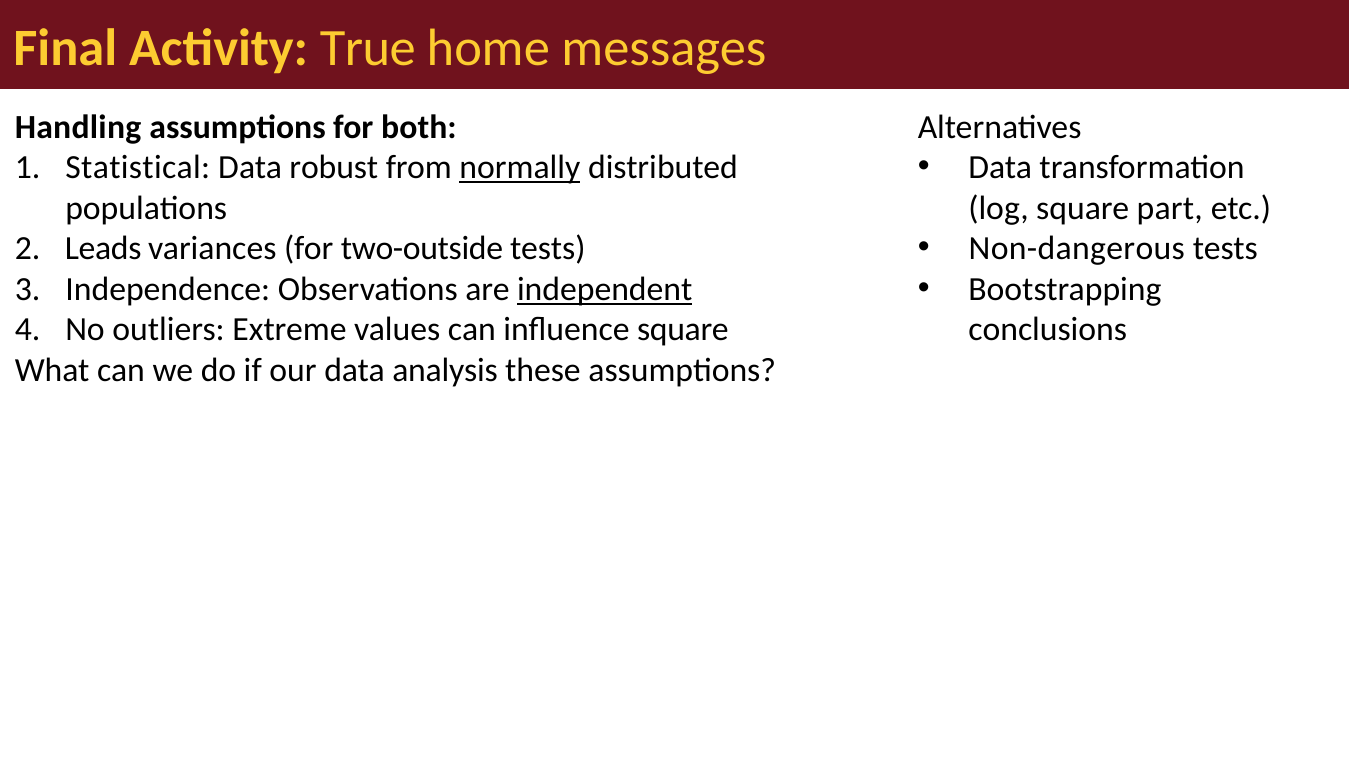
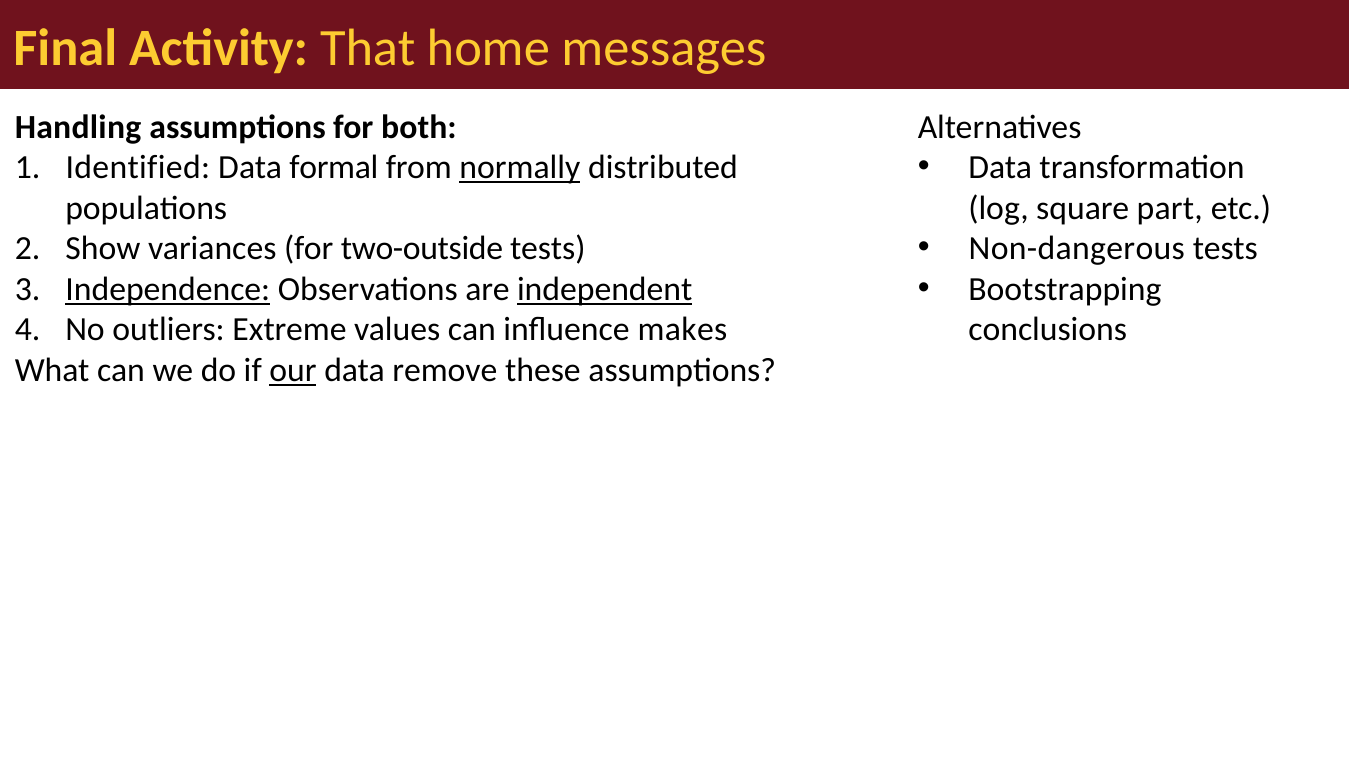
True: True -> That (368, 48)
Statistical: Statistical -> Identified (138, 168)
robust: robust -> formal (334, 168)
Leads: Leads -> Show (103, 249)
Independence underline: none -> present (168, 289)
influence square: square -> makes (683, 329)
our underline: none -> present (293, 370)
analysis: analysis -> remove (445, 370)
